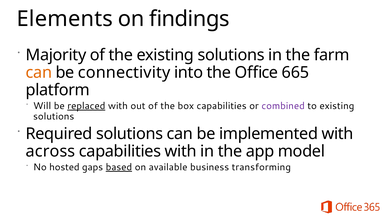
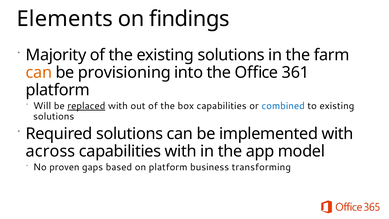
connectivity: connectivity -> provisioning (124, 72)
665: 665 -> 361 (295, 72)
combined colour: purple -> blue (283, 106)
hosted: hosted -> proven (64, 167)
based underline: present -> none (119, 167)
on available: available -> platform (168, 167)
